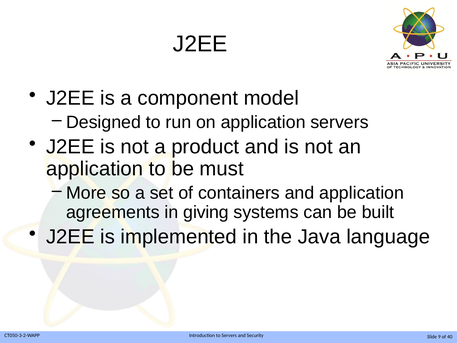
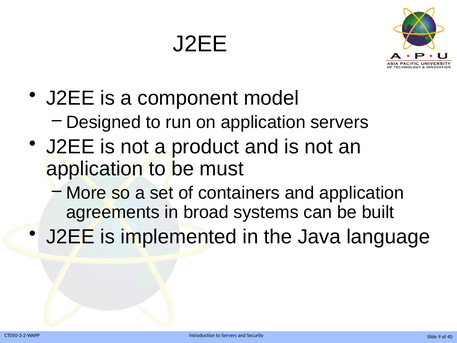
giving: giving -> broad (206, 212)
